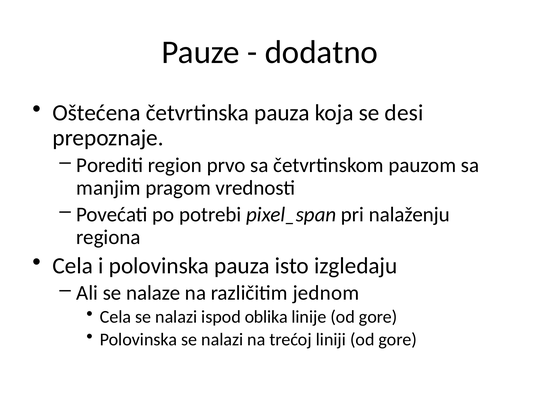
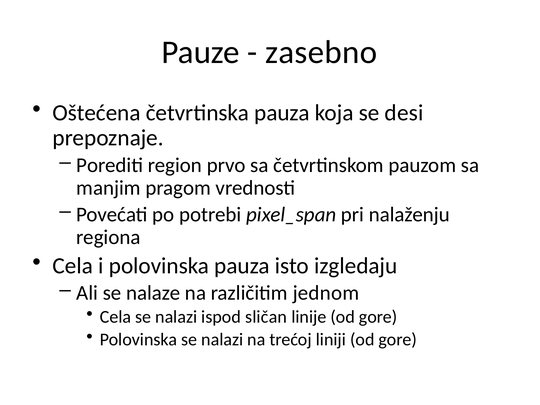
dodatno: dodatno -> zasebno (321, 52)
oblika: oblika -> sličan (266, 317)
